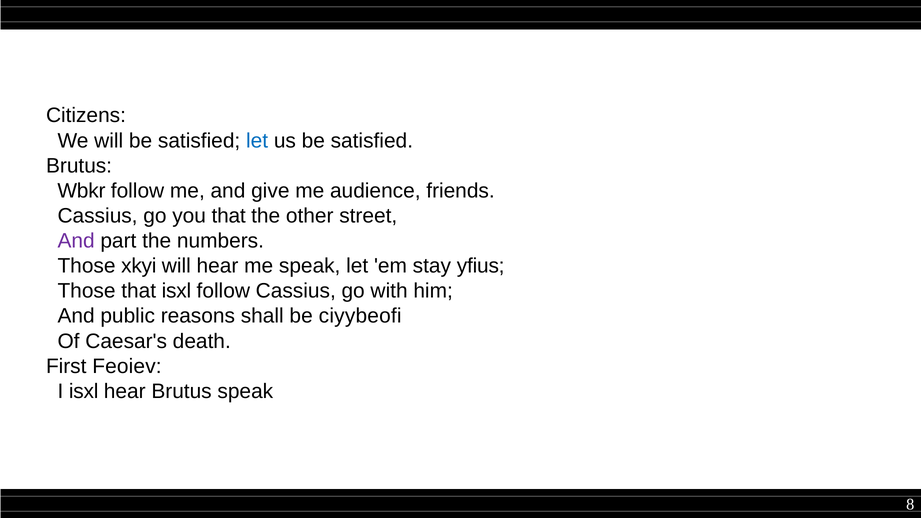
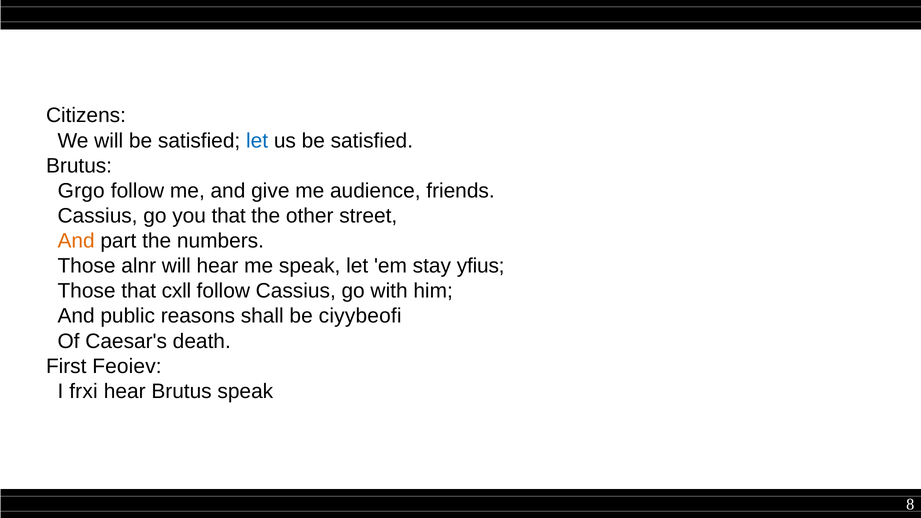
Wbkr: Wbkr -> Grgo (81, 191)
And colour: purple -> orange (76, 241)
xkyi: xkyi -> alnr (139, 266)
that isxl: isxl -> cxll (176, 291)
I isxl: isxl -> frxi (83, 391)
